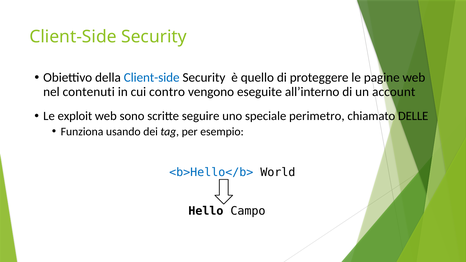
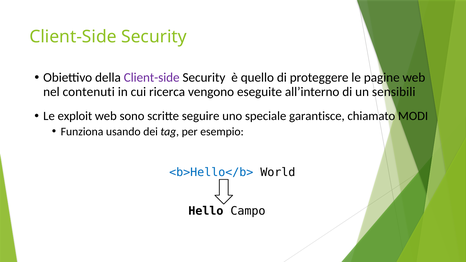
Client-side colour: blue -> purple (152, 78)
contro: contro -> ricerca (167, 92)
account: account -> sensibili (394, 92)
perimetro: perimetro -> garantisce (317, 116)
DELLE: DELLE -> MODI (413, 116)
